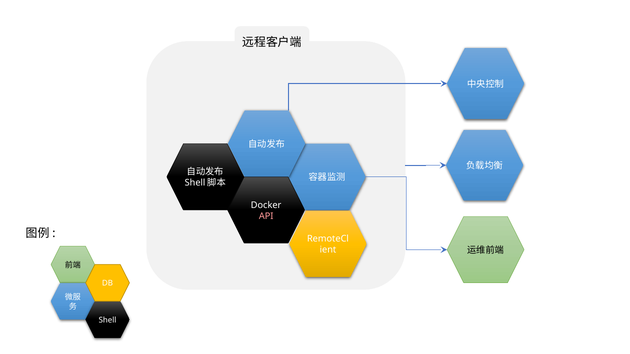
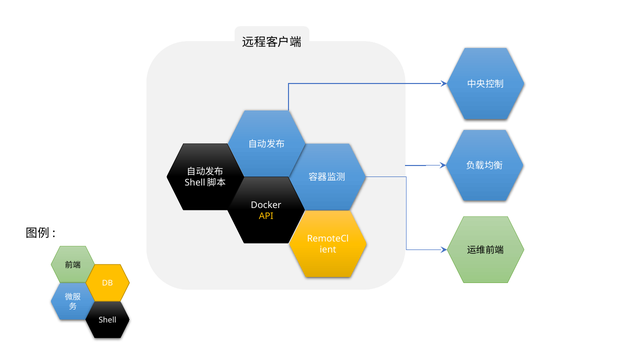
API colour: pink -> yellow (266, 216)
